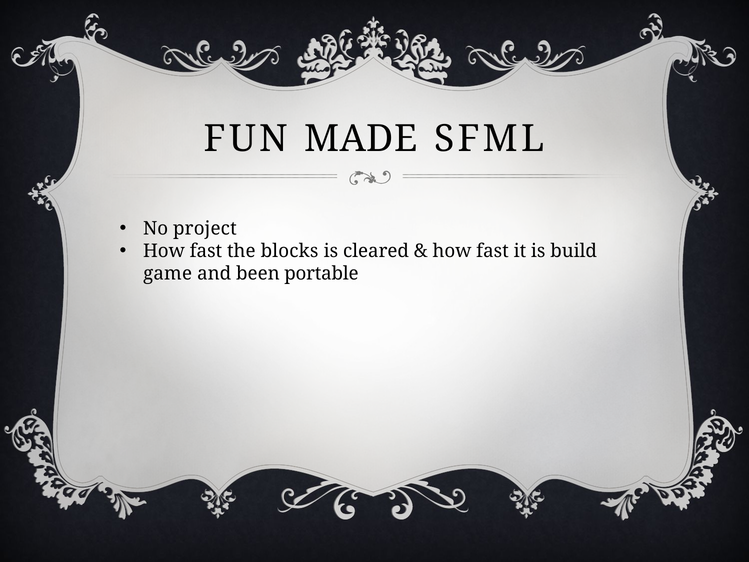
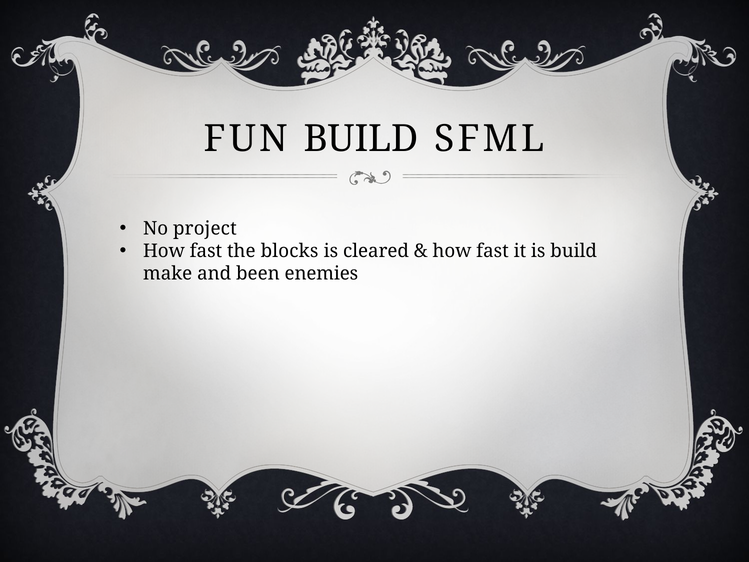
FUN MADE: MADE -> BUILD (361, 139)
game: game -> make (168, 273)
portable: portable -> enemies (321, 273)
